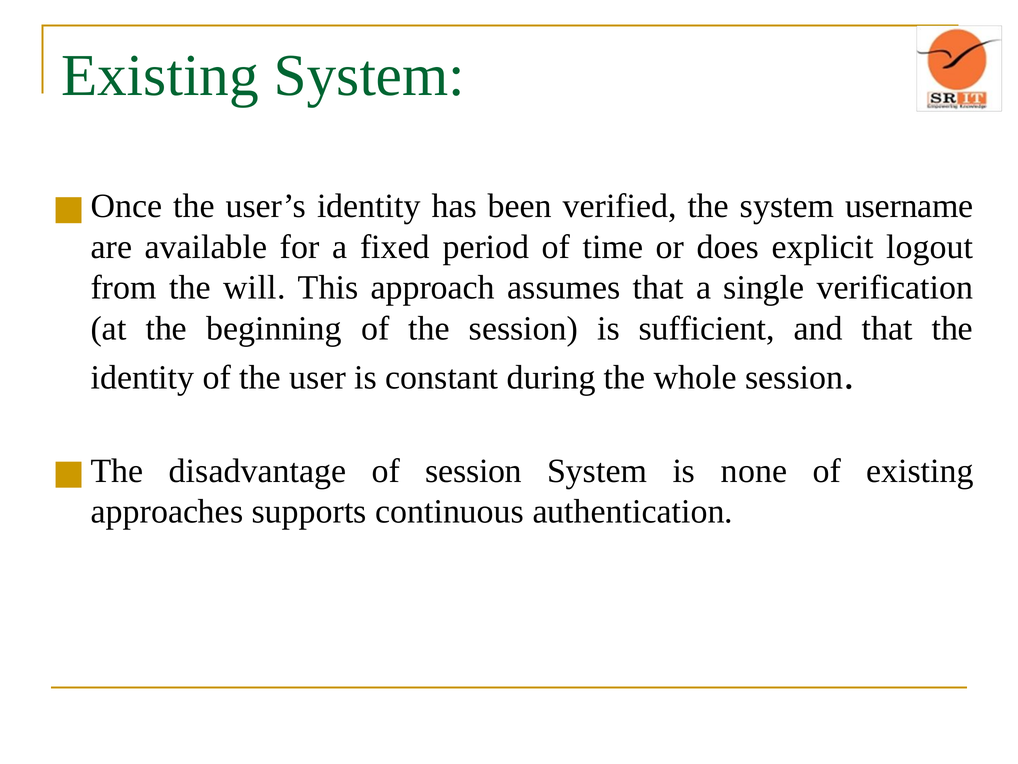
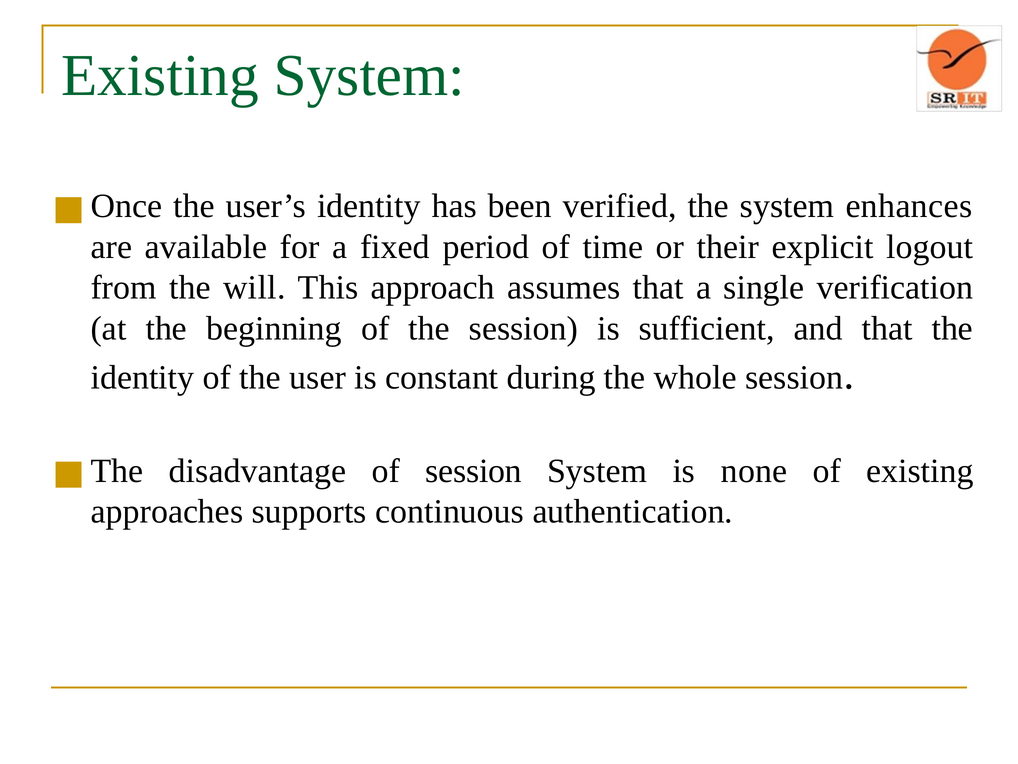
username: username -> enhances (909, 206)
does: does -> their (728, 247)
